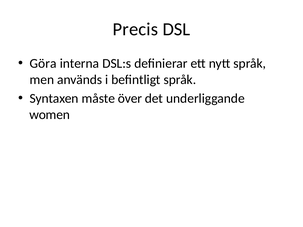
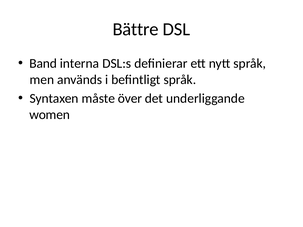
Precis: Precis -> Bättre (136, 29)
Göra: Göra -> Band (43, 64)
